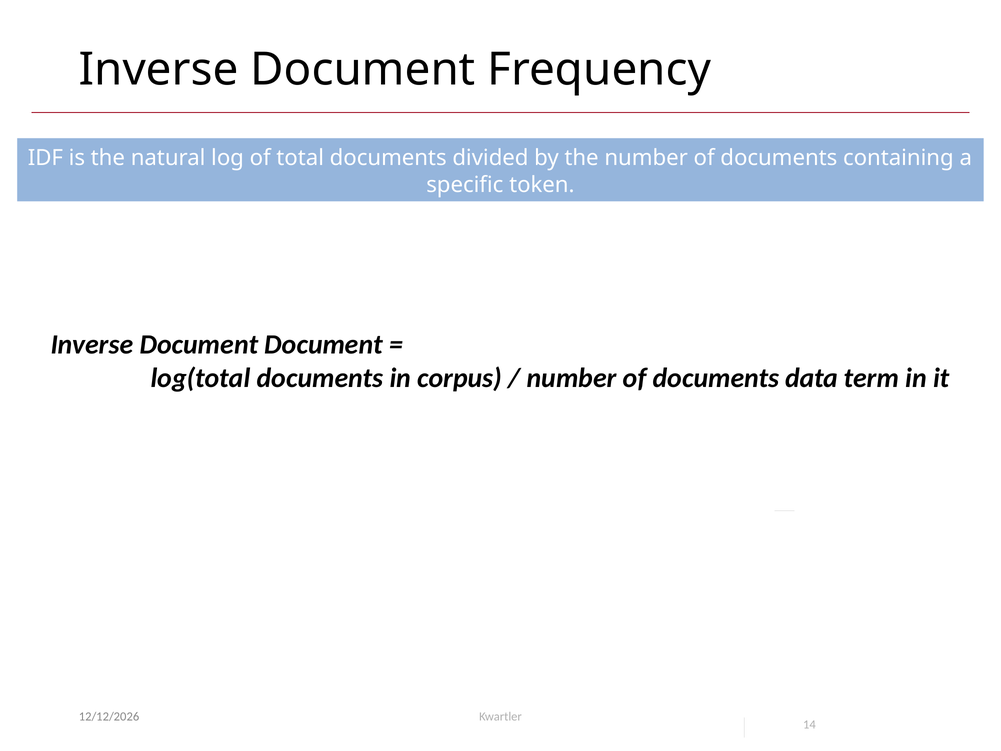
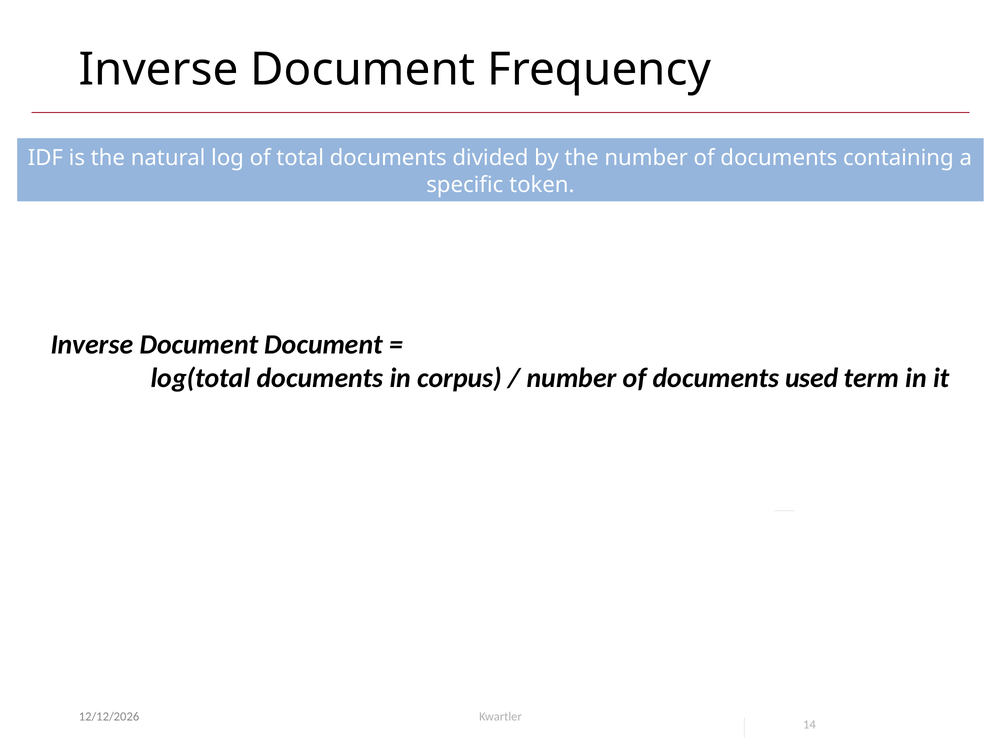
data: data -> used (812, 378)
